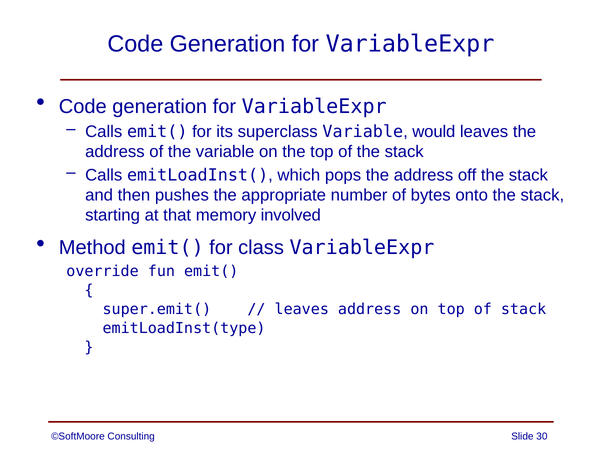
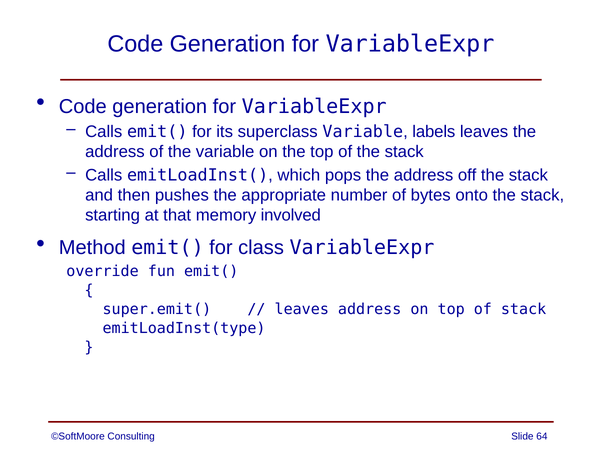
would: would -> labels (434, 131)
30: 30 -> 64 (542, 436)
